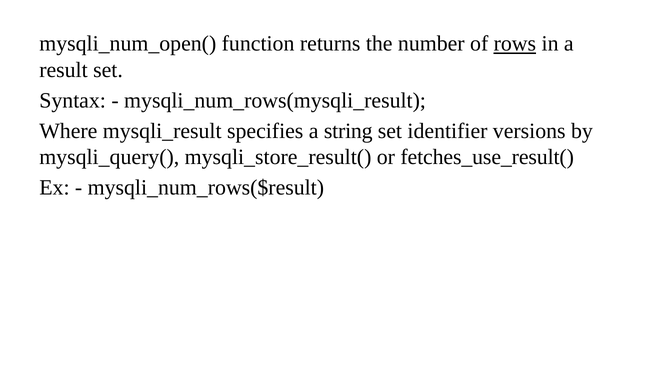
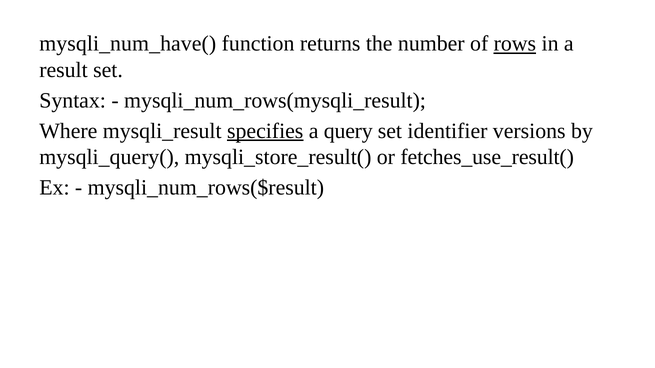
mysqli_num_open(: mysqli_num_open( -> mysqli_num_have( (128, 44)
specifies underline: none -> present (265, 131)
string: string -> query (348, 131)
